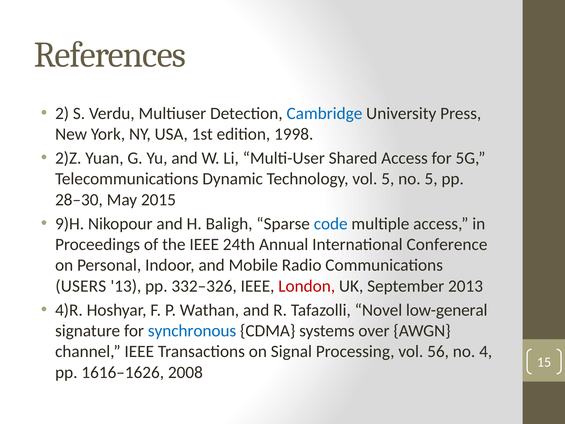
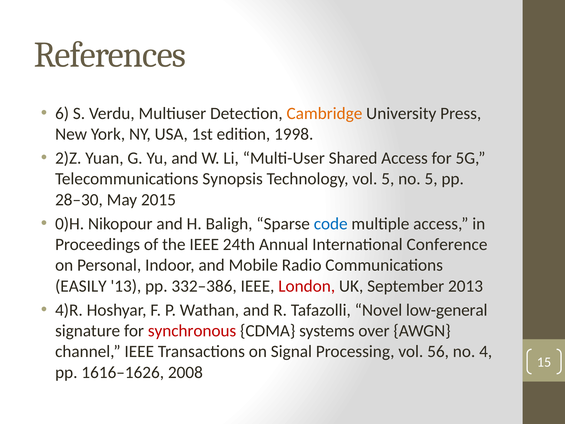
2: 2 -> 6 (62, 113)
Cambridge colour: blue -> orange (324, 113)
Dynamic: Dynamic -> Synopsis (233, 179)
9)H: 9)H -> 0)H (70, 224)
USERS: USERS -> EASILY (81, 286)
332–326: 332–326 -> 332–386 (204, 286)
synchronous colour: blue -> red (192, 331)
